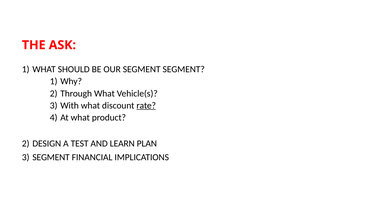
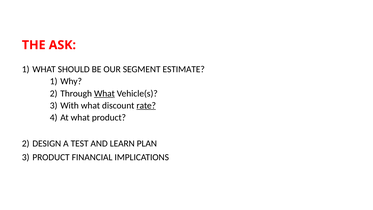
SEGMENT SEGMENT: SEGMENT -> ESTIMATE (184, 69)
What underline: none -> present (104, 93)
SEGMENT: SEGMENT -> PRODUCT (51, 157)
